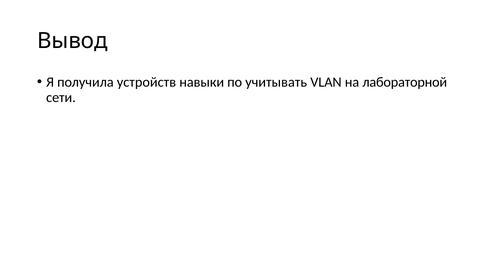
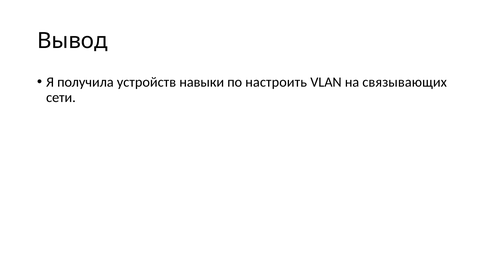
учитывать: учитывать -> настроить (276, 82)
лабораторной: лабораторной -> связывающих (405, 82)
